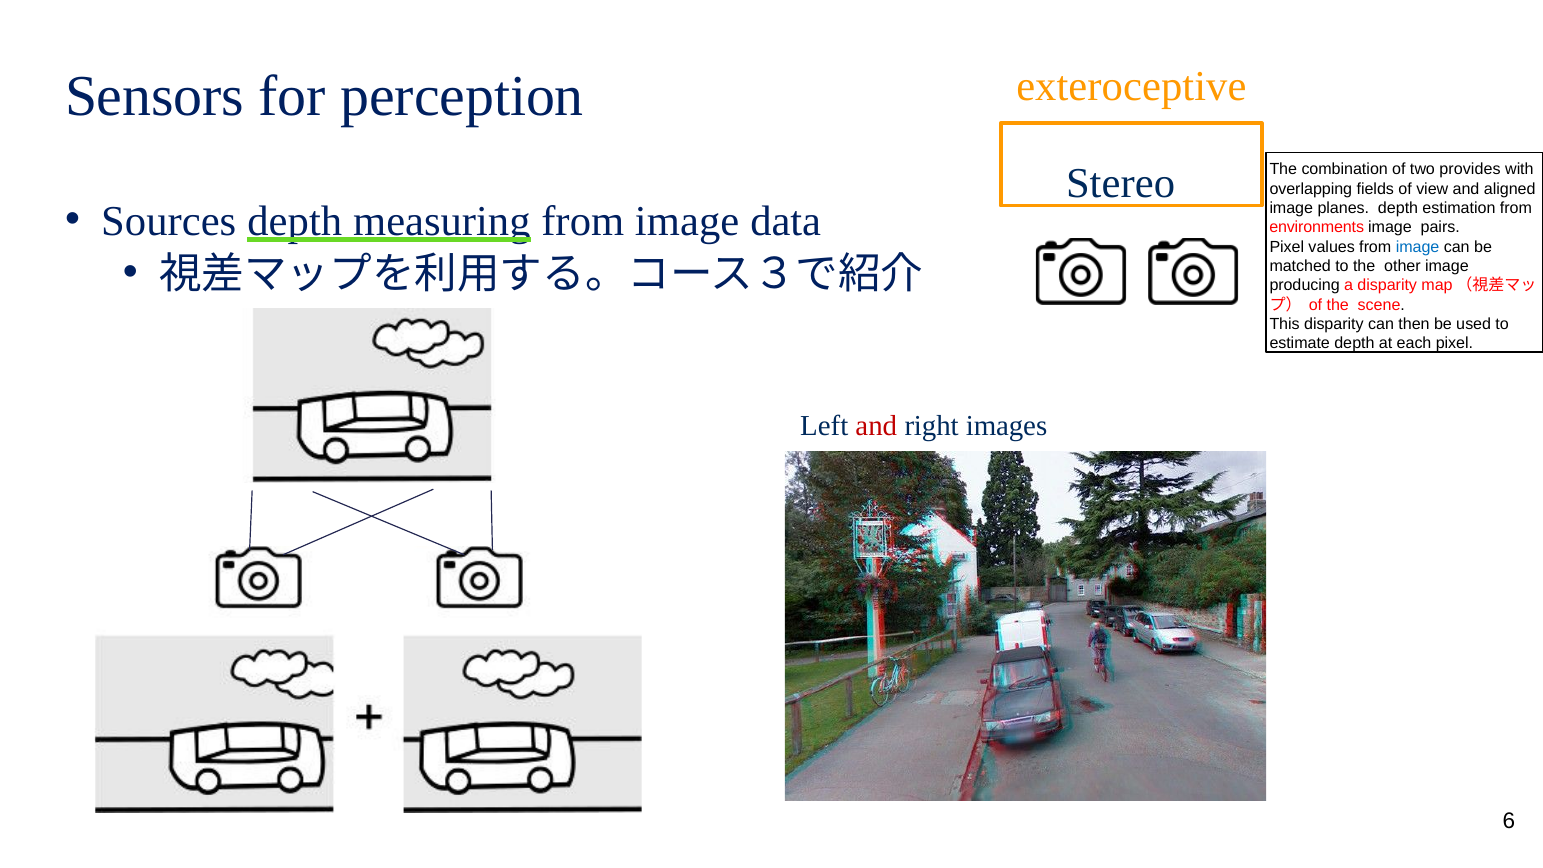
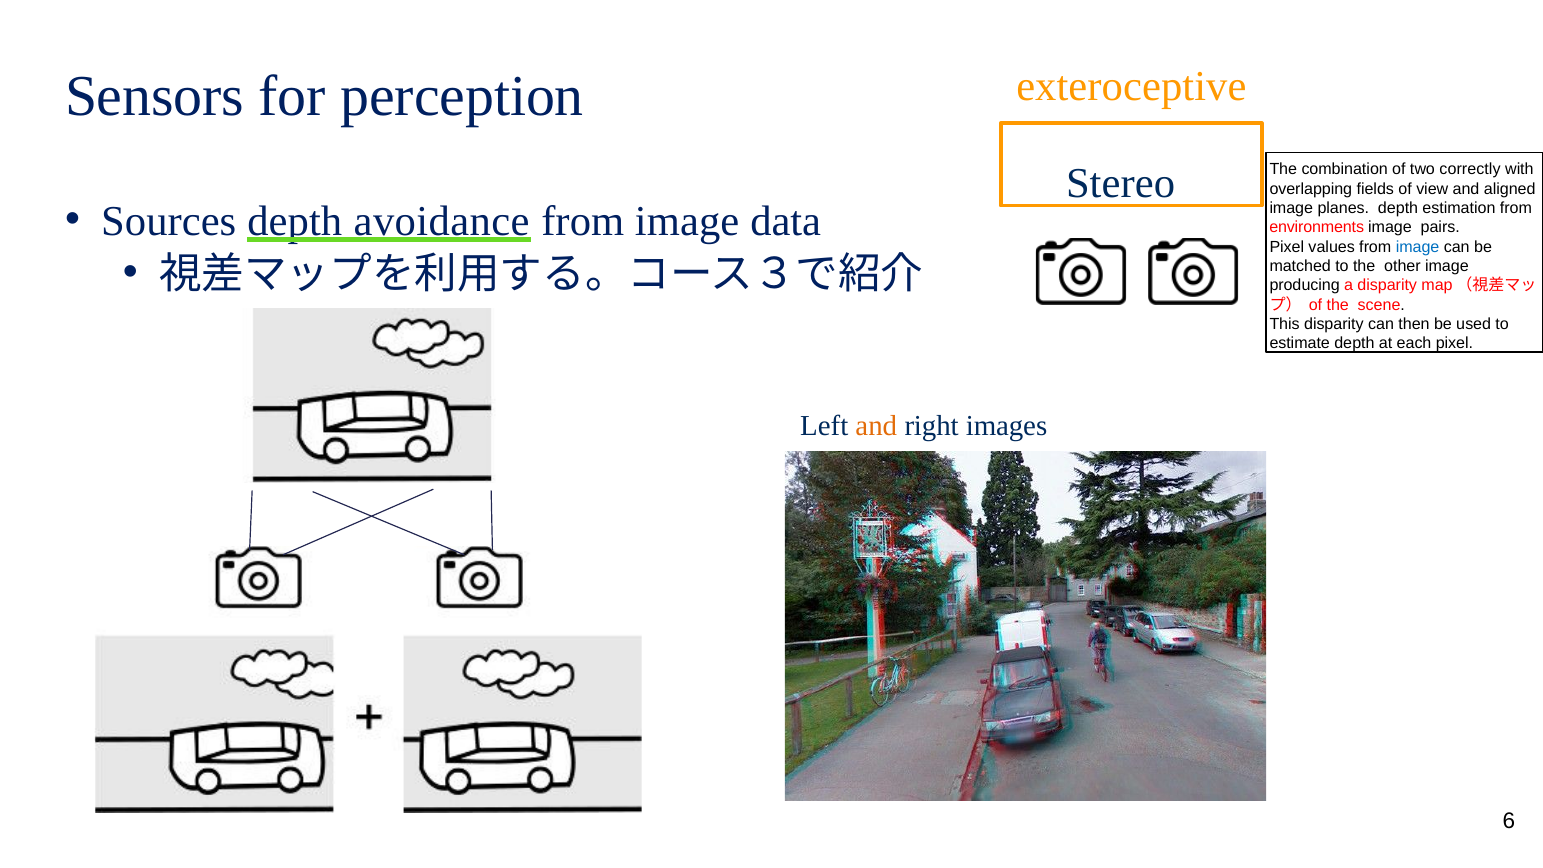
provides: provides -> correctly (1470, 170)
measuring: measuring -> avoidance (442, 221)
and colour: red -> orange (876, 426)
